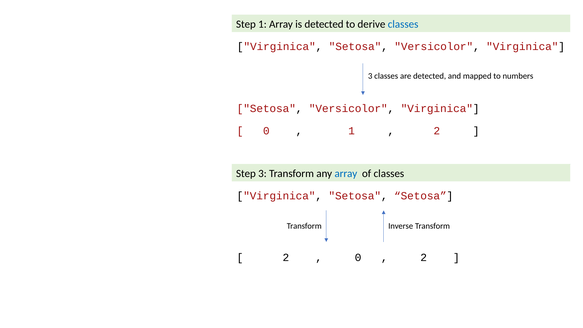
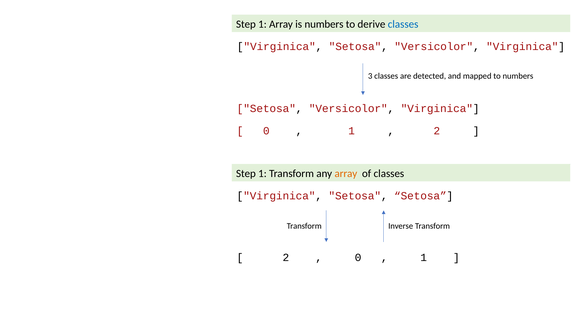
is detected: detected -> numbers (324, 24)
3: 3 -> 1 (262, 173)
array colour: blue -> orange (346, 173)
2: 2 -> 1 (424, 258)
